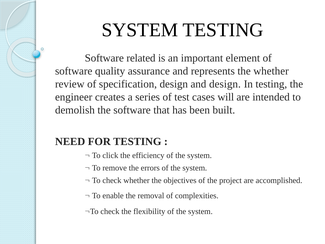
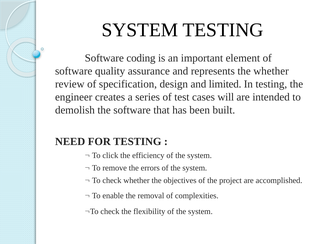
related: related -> coding (141, 58)
and design: design -> limited (225, 84)
